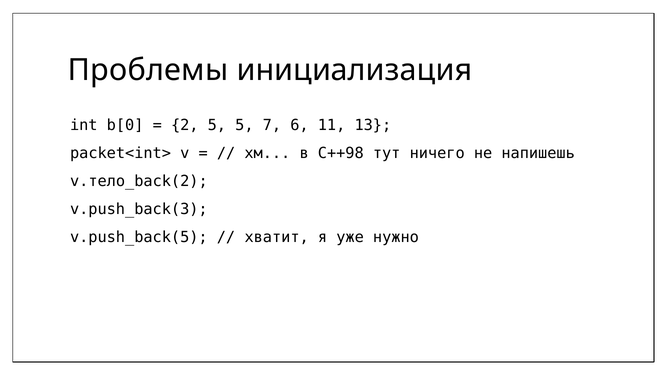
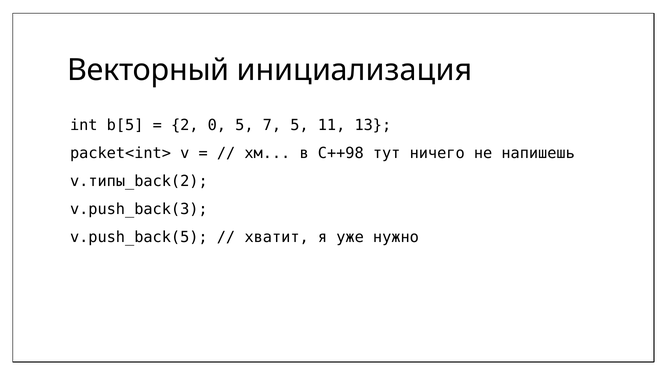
Проблемы: Проблемы -> Векторный (148, 70)
b[0: b[0 -> b[5 (125, 125)
2 5: 5 -> 0 (217, 125)
7 6: 6 -> 5 (299, 125)
v.тело_back(2: v.тело_back(2 -> v.типы_back(2 (139, 181)
